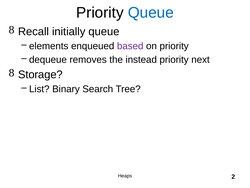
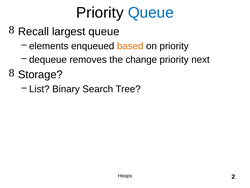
initially: initially -> largest (69, 32)
based colour: purple -> orange (130, 46)
instead: instead -> change (141, 60)
